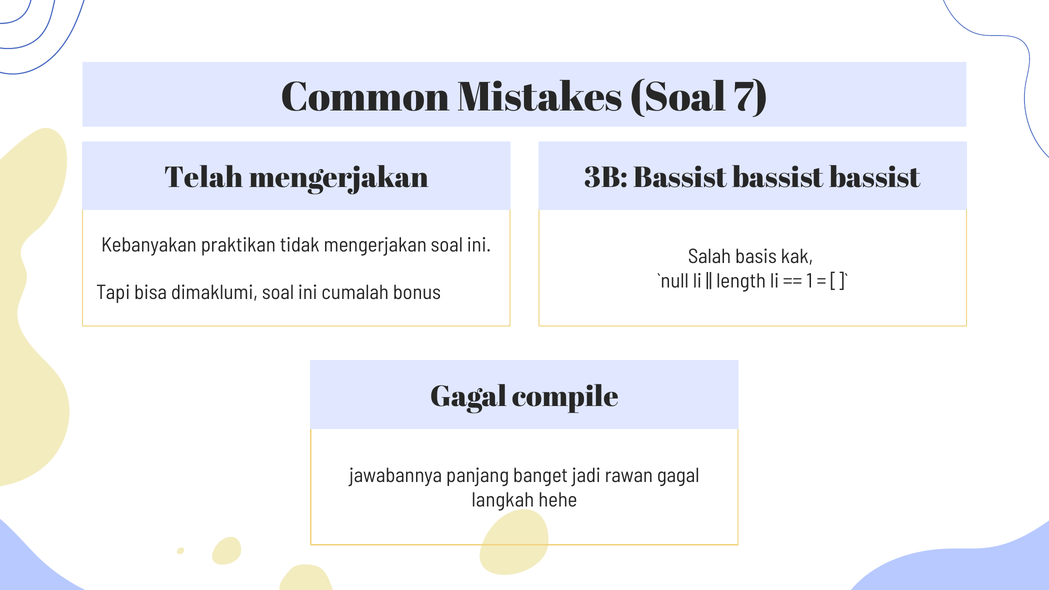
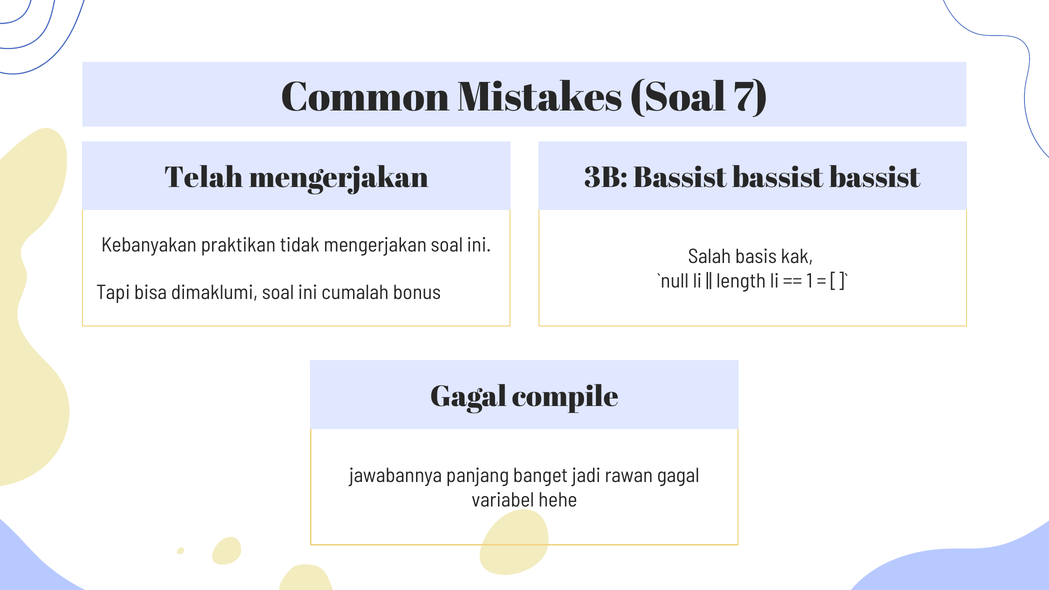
langkah: langkah -> variabel (503, 500)
